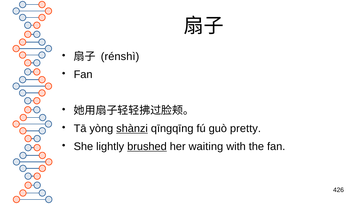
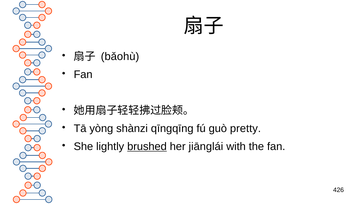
rénshì: rénshì -> bǎohù (120, 56)
shànzi underline: present -> none (132, 128)
waiting: waiting -> jiānglái (206, 146)
